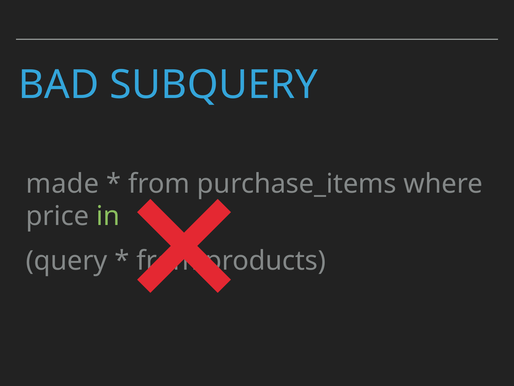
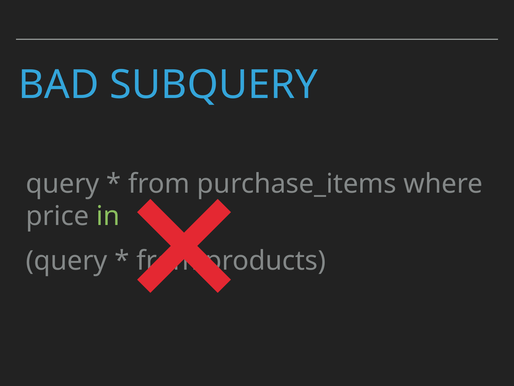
made: made -> query (63, 183)
